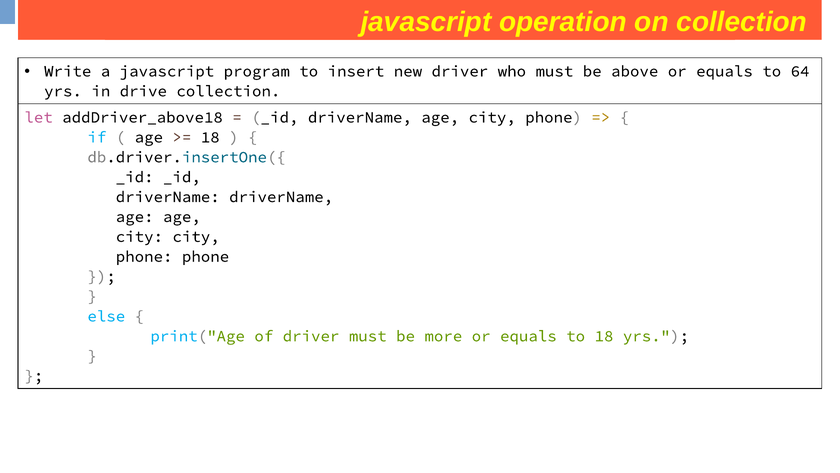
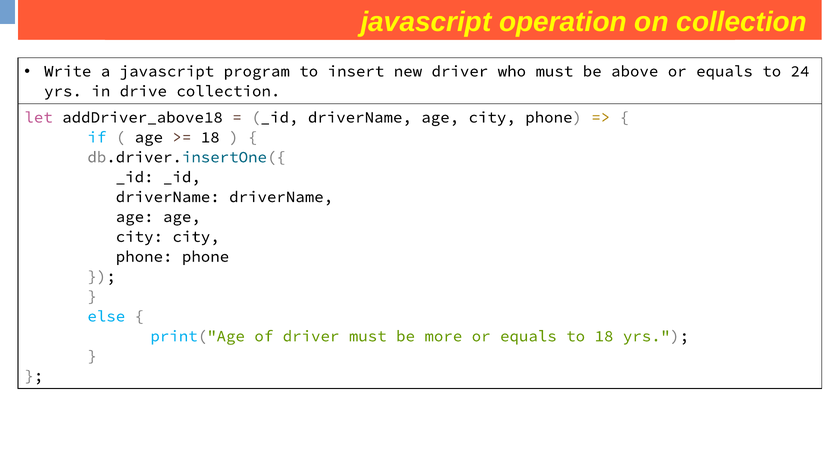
64: 64 -> 24 (800, 71)
